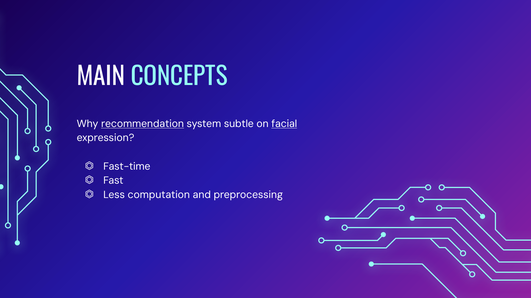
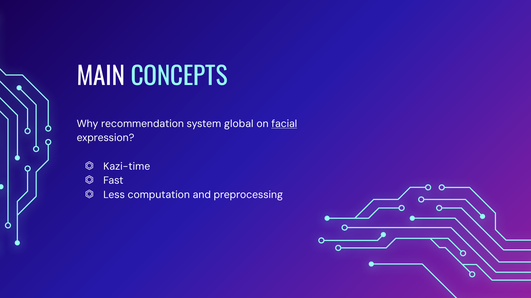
recommendation underline: present -> none (143, 124)
subtle: subtle -> global (239, 124)
Fast-time: Fast-time -> Kazi-time (127, 167)
